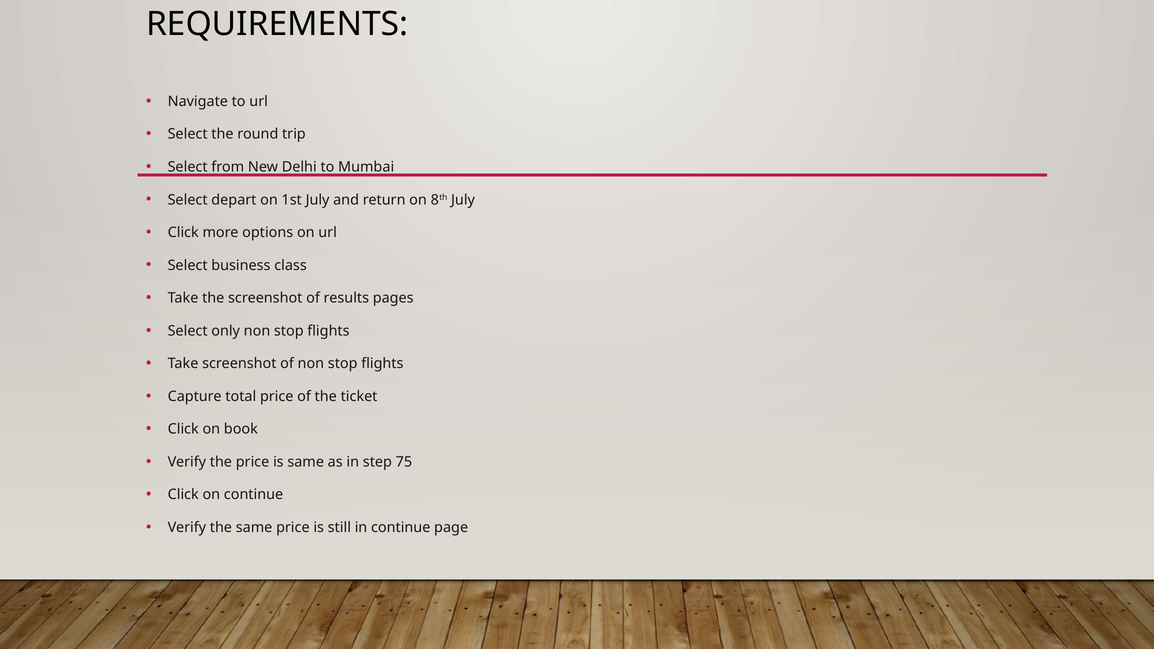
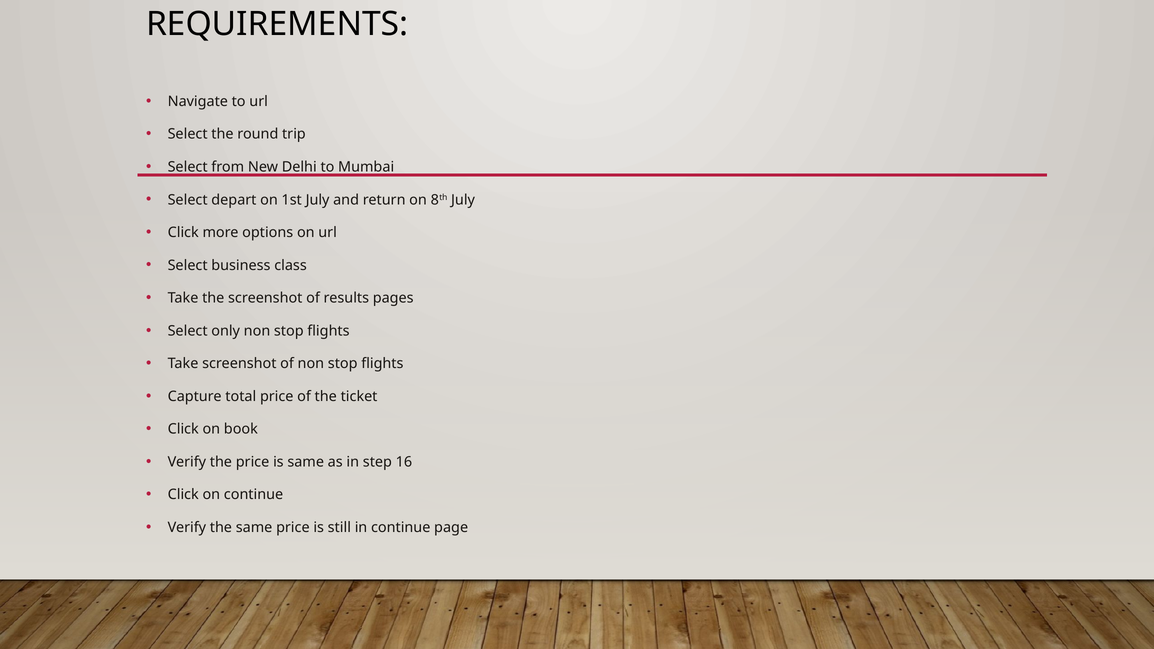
75: 75 -> 16 (404, 462)
